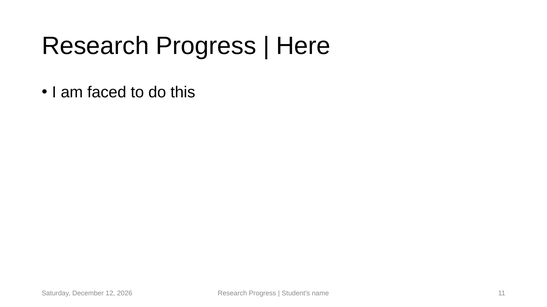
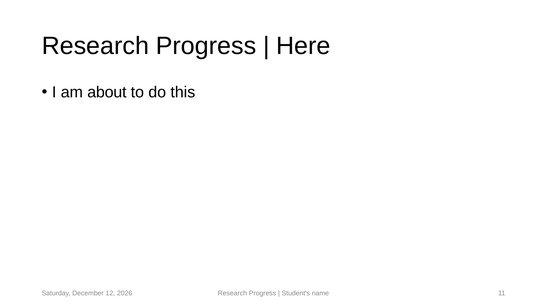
faced: faced -> about (107, 92)
